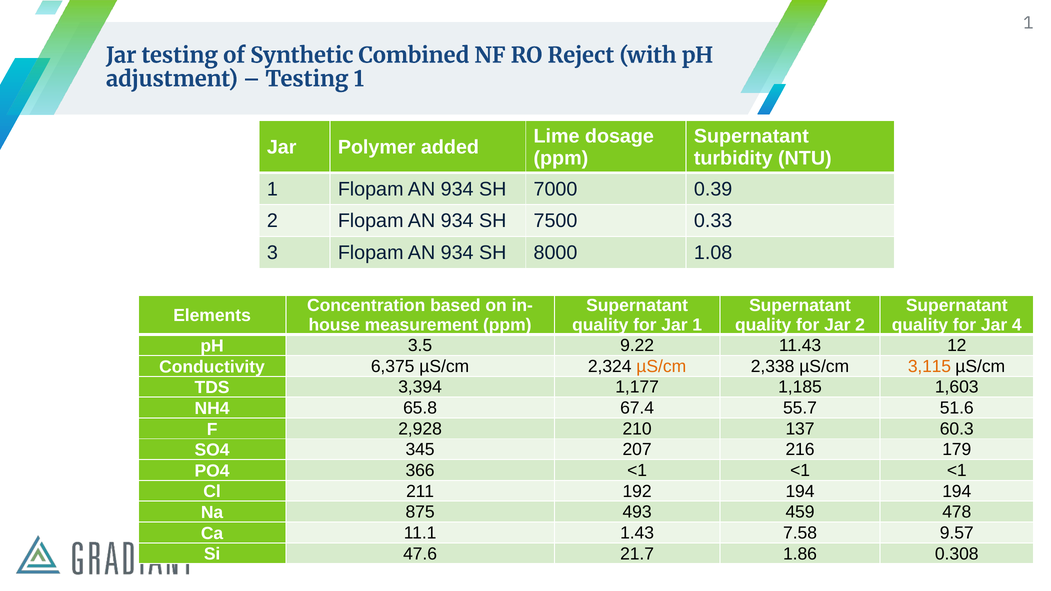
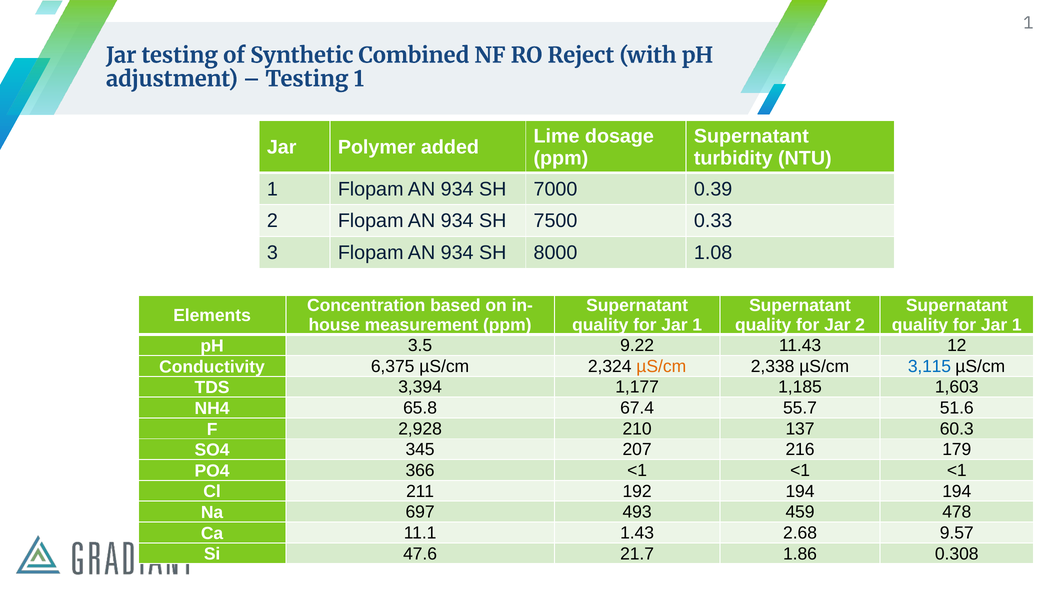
4: 4 -> 1 (1017, 325)
3,115 colour: orange -> blue (929, 366)
875: 875 -> 697 (420, 512)
7.58: 7.58 -> 2.68 (800, 533)
